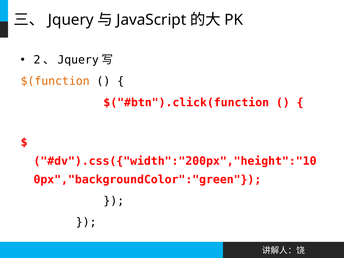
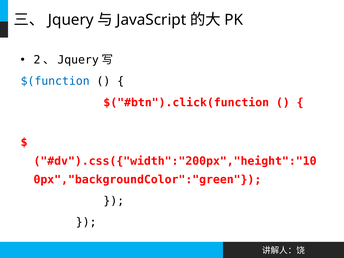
$(function colour: orange -> blue (55, 81)
